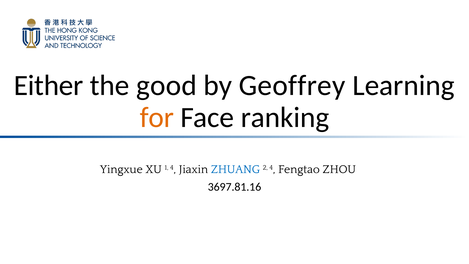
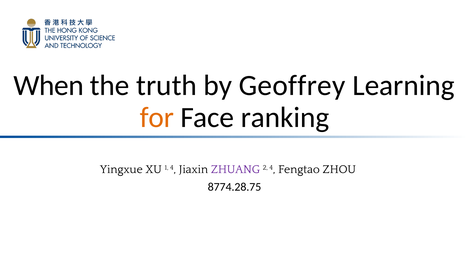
Either: Either -> When (49, 86)
good: good -> truth (167, 86)
ZHUANG colour: blue -> purple (235, 169)
3697.81.16: 3697.81.16 -> 8774.28.75 (234, 187)
